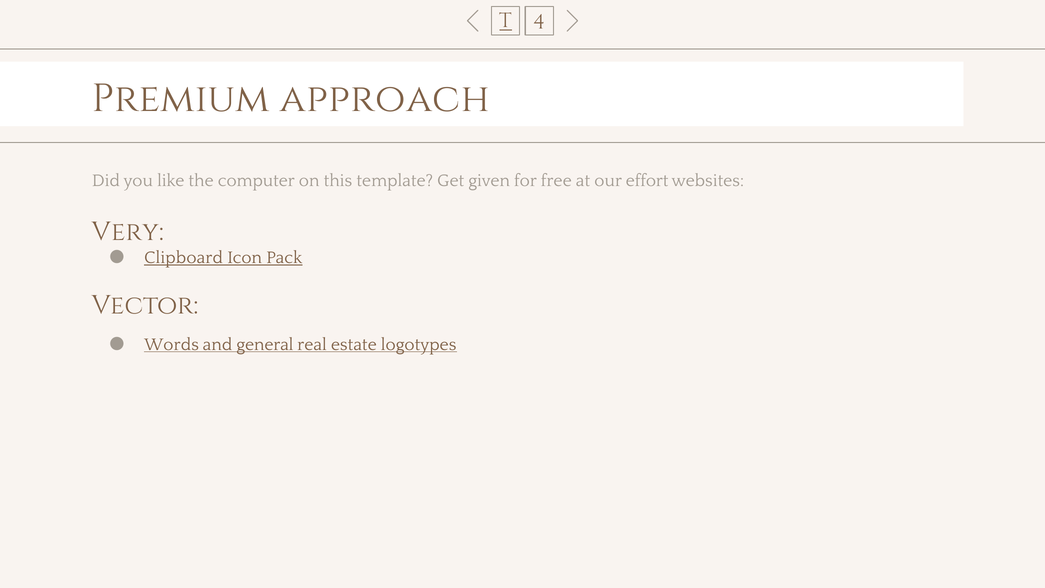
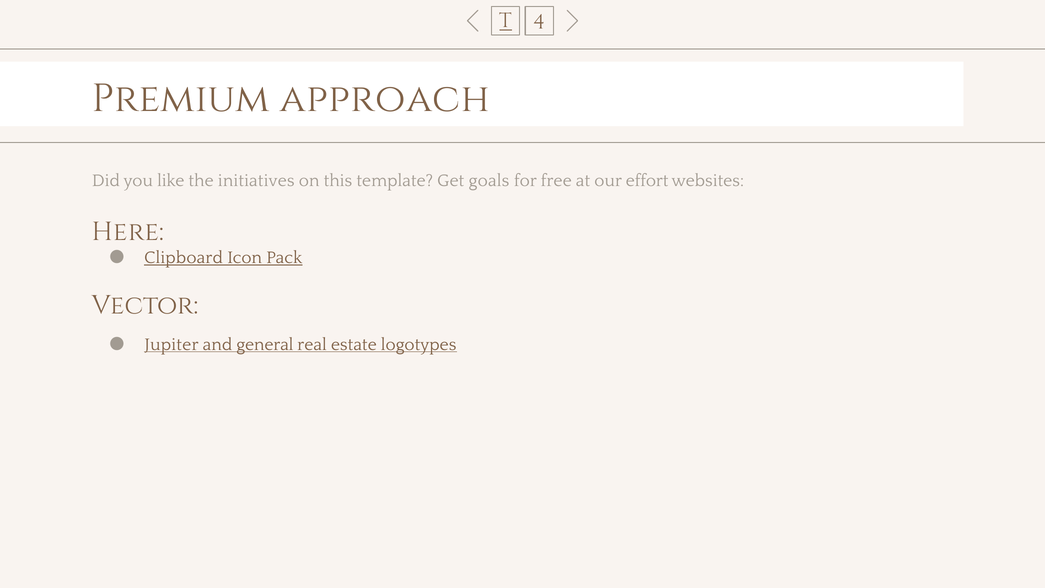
computer: computer -> initiatives (256, 181)
given: given -> goals (489, 181)
Very: Very -> Here (128, 232)
Words: Words -> Jupiter (172, 344)
